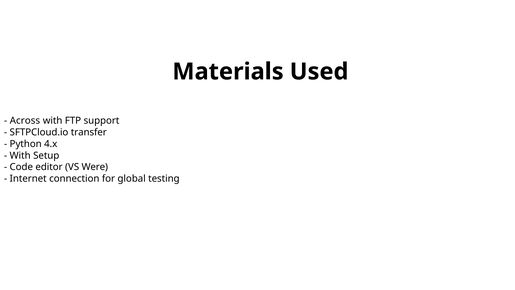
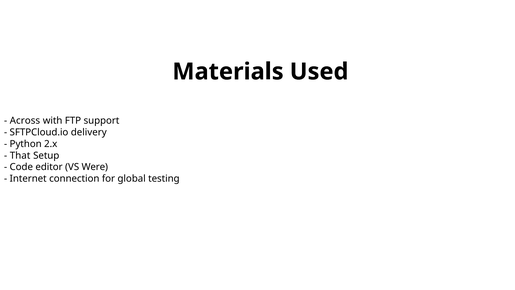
transfer: transfer -> delivery (89, 132)
4.x: 4.x -> 2.x (51, 144)
With: With -> That (20, 155)
